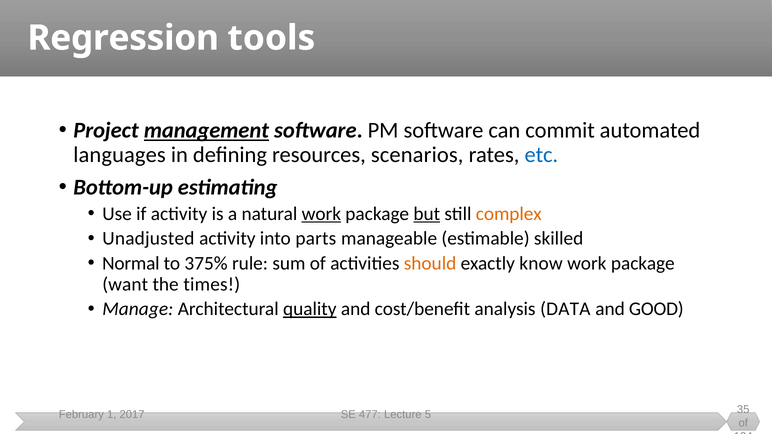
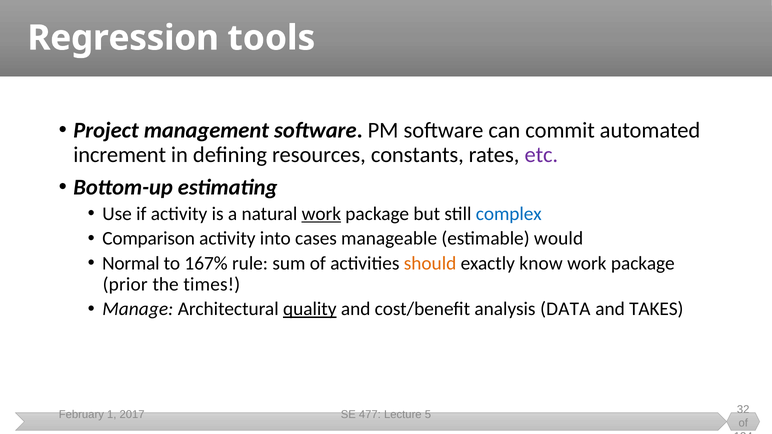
management underline: present -> none (206, 131)
languages: languages -> increment (120, 155)
scenarios: scenarios -> constants (417, 155)
etc colour: blue -> purple (541, 155)
but underline: present -> none (427, 214)
complex colour: orange -> blue (509, 214)
Unadjusted: Unadjusted -> Comparison (149, 239)
parts: parts -> cases (316, 239)
skilled: skilled -> would (559, 239)
375%: 375% -> 167% (206, 264)
want: want -> prior (125, 284)
GOOD: GOOD -> TAKES (656, 309)
35: 35 -> 32 (743, 410)
